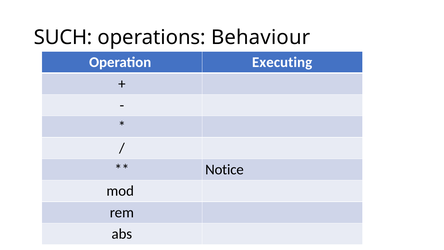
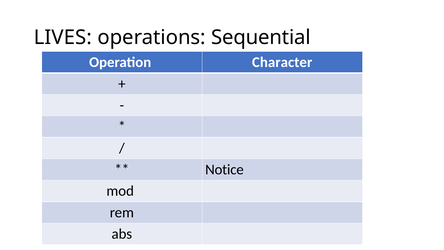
SUCH: SUCH -> LIVES (63, 37)
Behaviour: Behaviour -> Sequential (261, 37)
Executing: Executing -> Character (282, 62)
